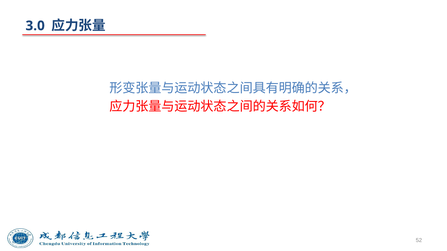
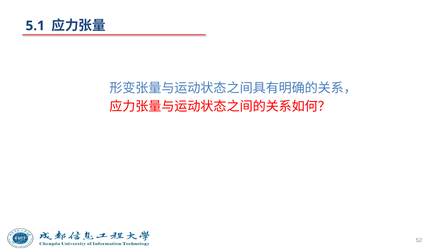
3.0: 3.0 -> 5.1 (35, 26)
